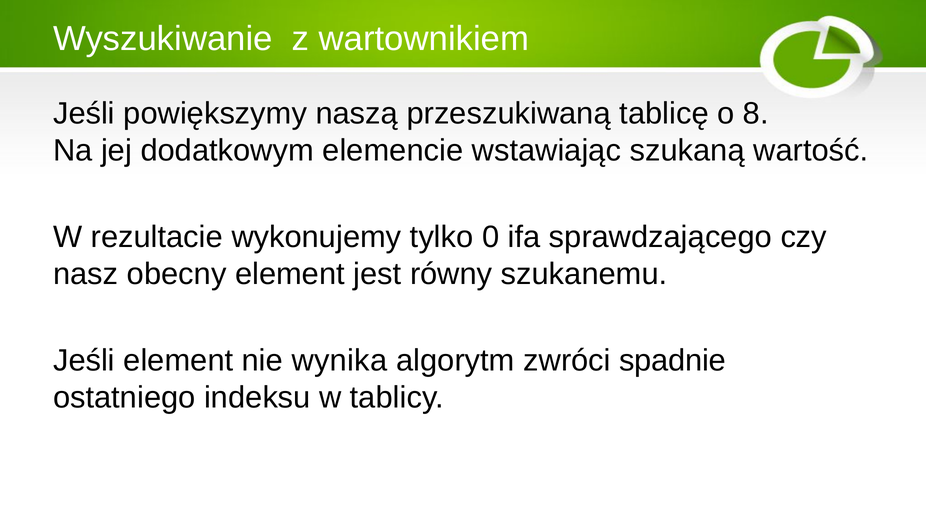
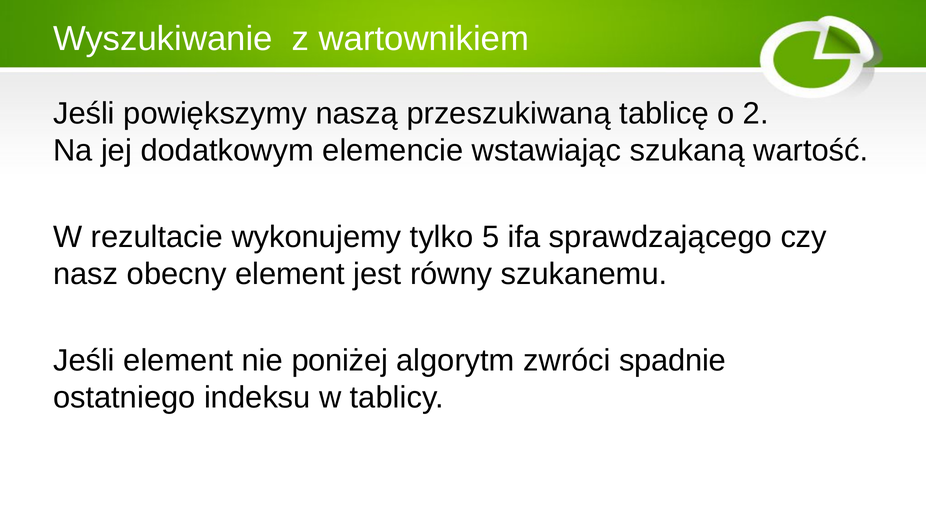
8: 8 -> 2 (756, 113)
0: 0 -> 5 (491, 237)
wynika: wynika -> poniżej (340, 360)
